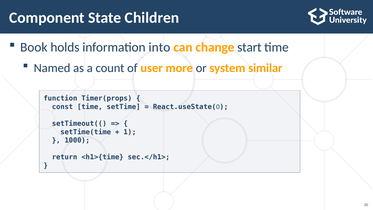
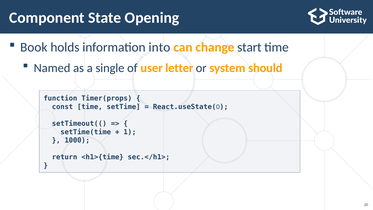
Children: Children -> Opening (152, 18)
count: count -> single (110, 68)
more: more -> letter (179, 68)
similar: similar -> should (265, 68)
